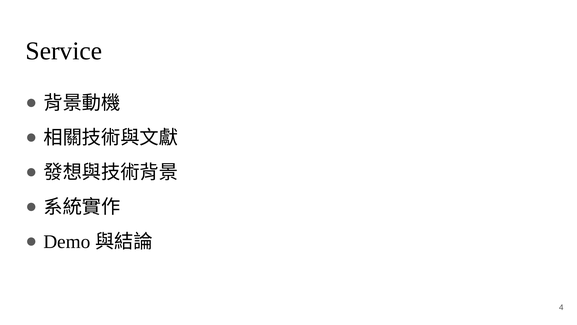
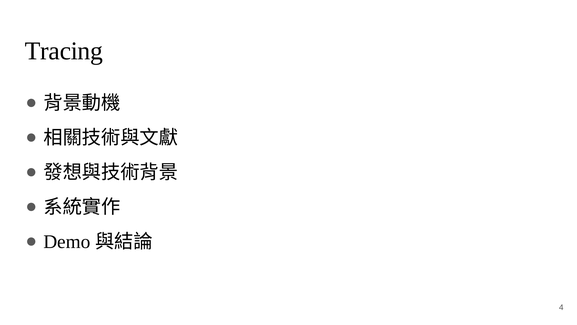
Service: Service -> Tracing (64, 51)
